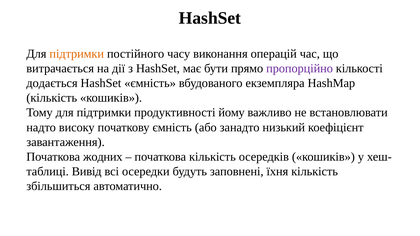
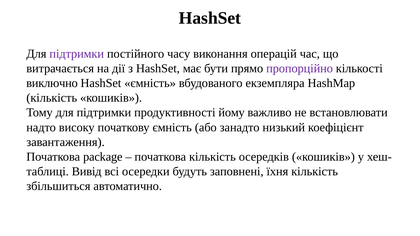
підтримки colour: orange -> purple (77, 54)
додається: додається -> виключно (52, 83)
жодних: жодних -> package (103, 157)
